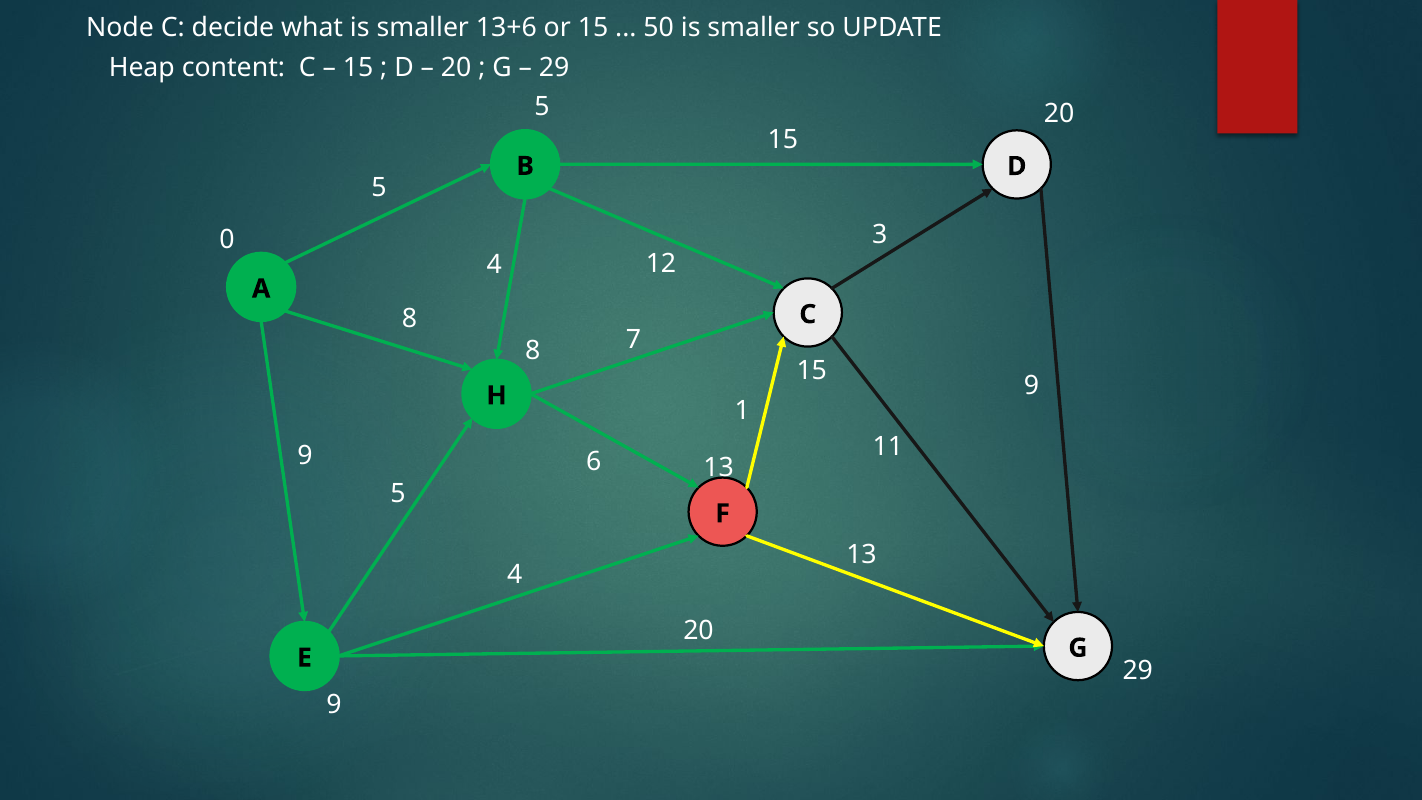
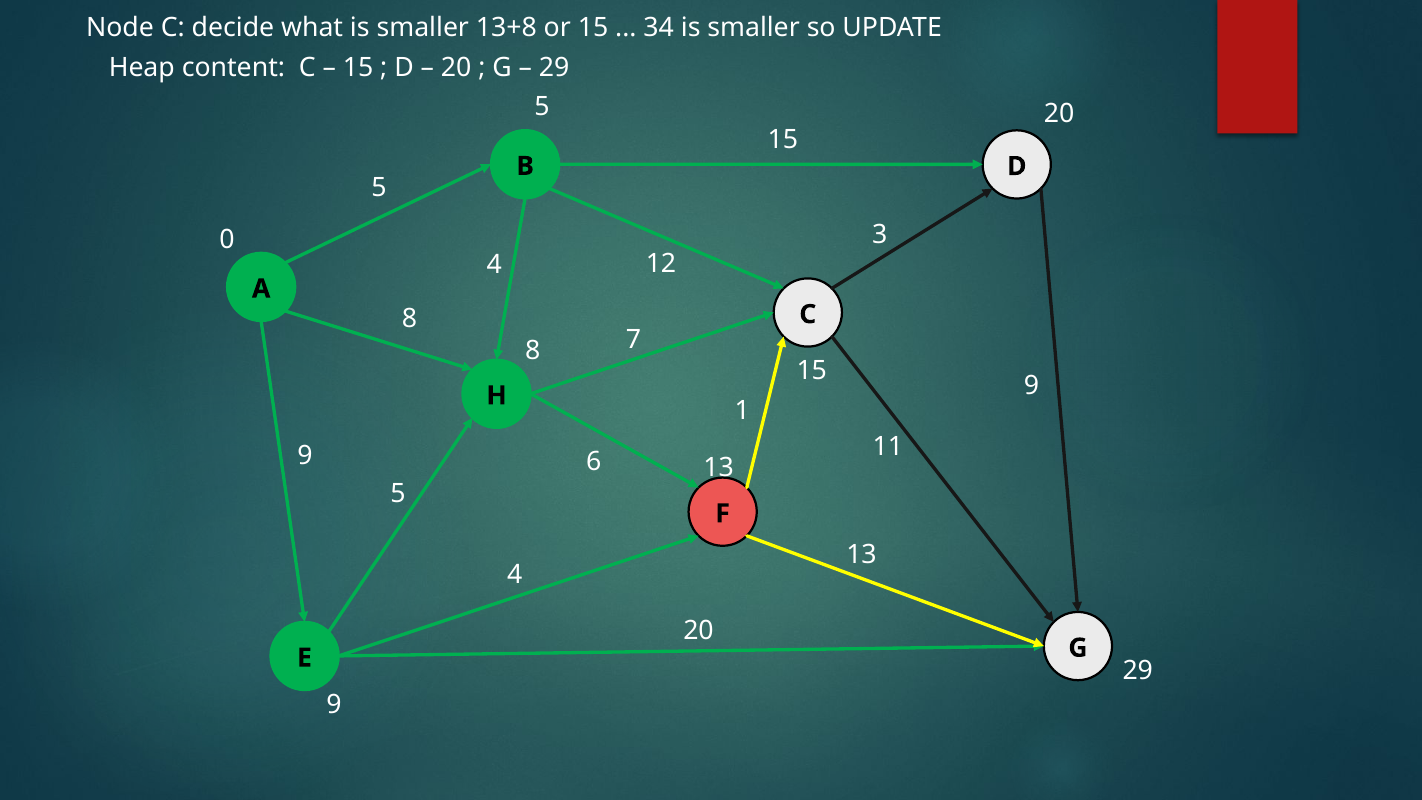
13+6: 13+6 -> 13+8 (506, 28)
50: 50 -> 34 (659, 28)
